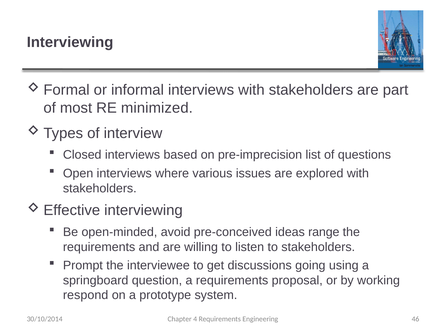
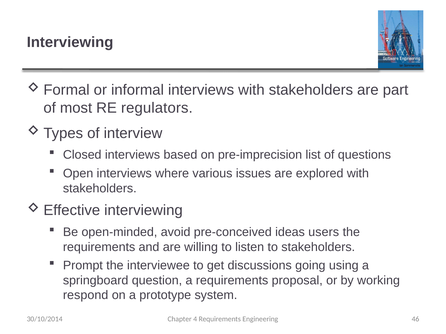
minimized: minimized -> regulators (157, 108)
range: range -> users (324, 232)
